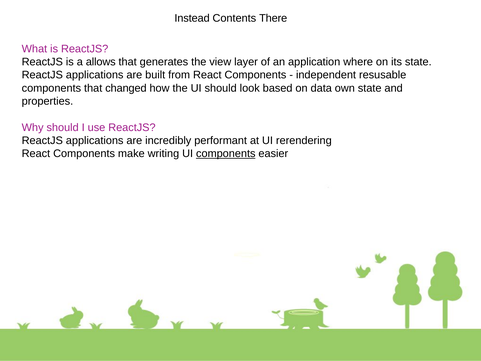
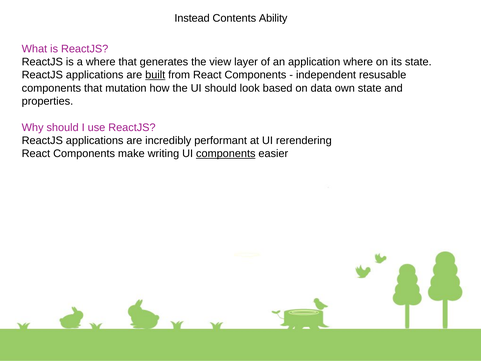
There: There -> Ability (273, 18)
a allows: allows -> where (101, 62)
built underline: none -> present (155, 75)
changed: changed -> mutation (126, 88)
